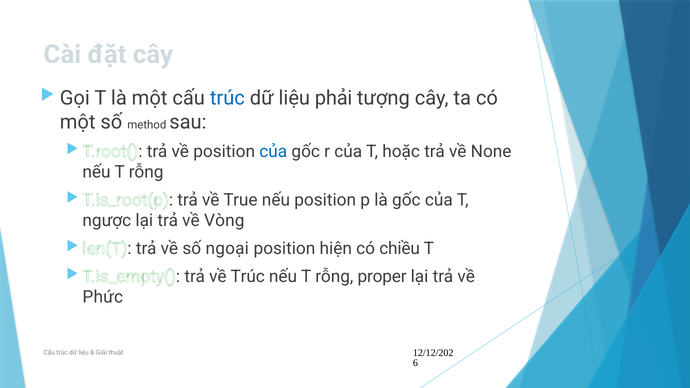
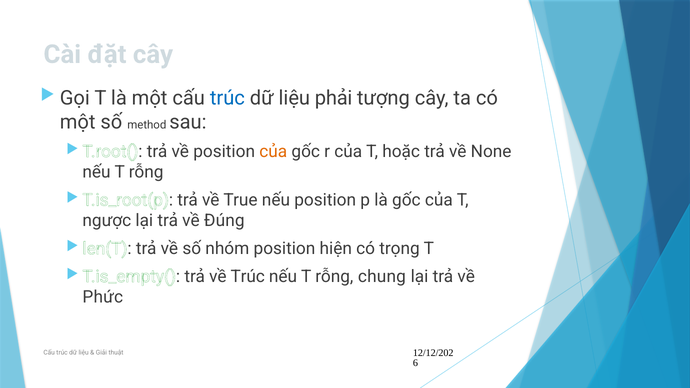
của colour: blue -> orange (273, 151)
Vòng: Vòng -> Đúng (224, 221)
ngoại: ngoại -> nhóm (227, 249)
chiều: chiều -> trọng (400, 249)
proper: proper -> chung (382, 277)
